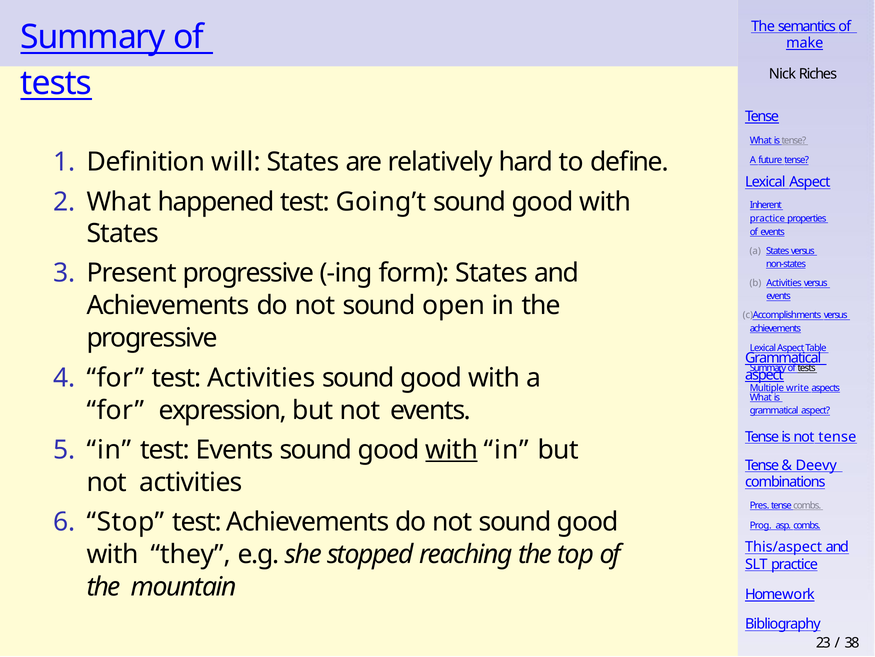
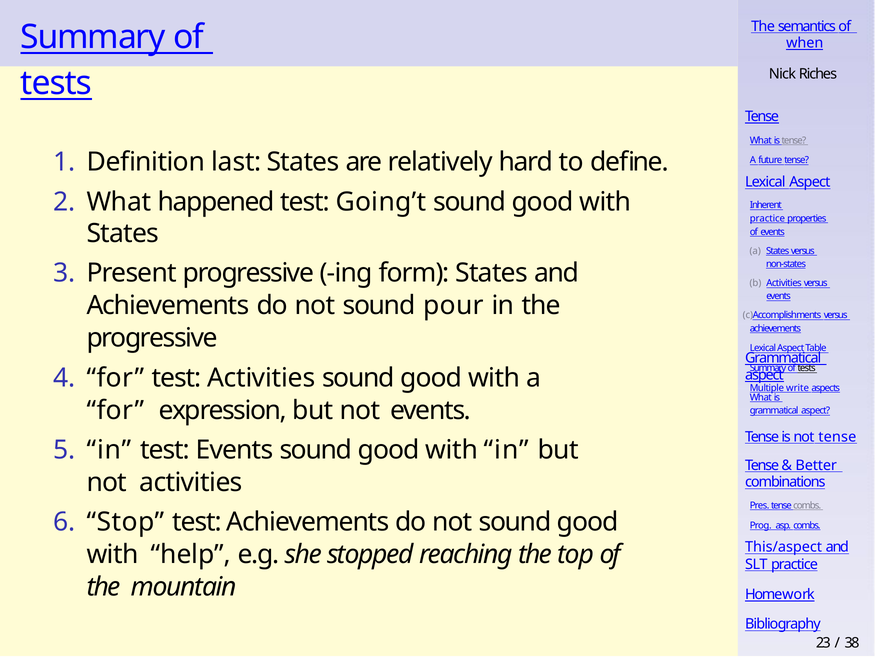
make: make -> when (805, 43)
will: will -> last (236, 162)
open: open -> pour (454, 306)
with underline: present -> none (452, 450)
Deevy: Deevy -> Better (816, 465)
they: they -> help (191, 555)
